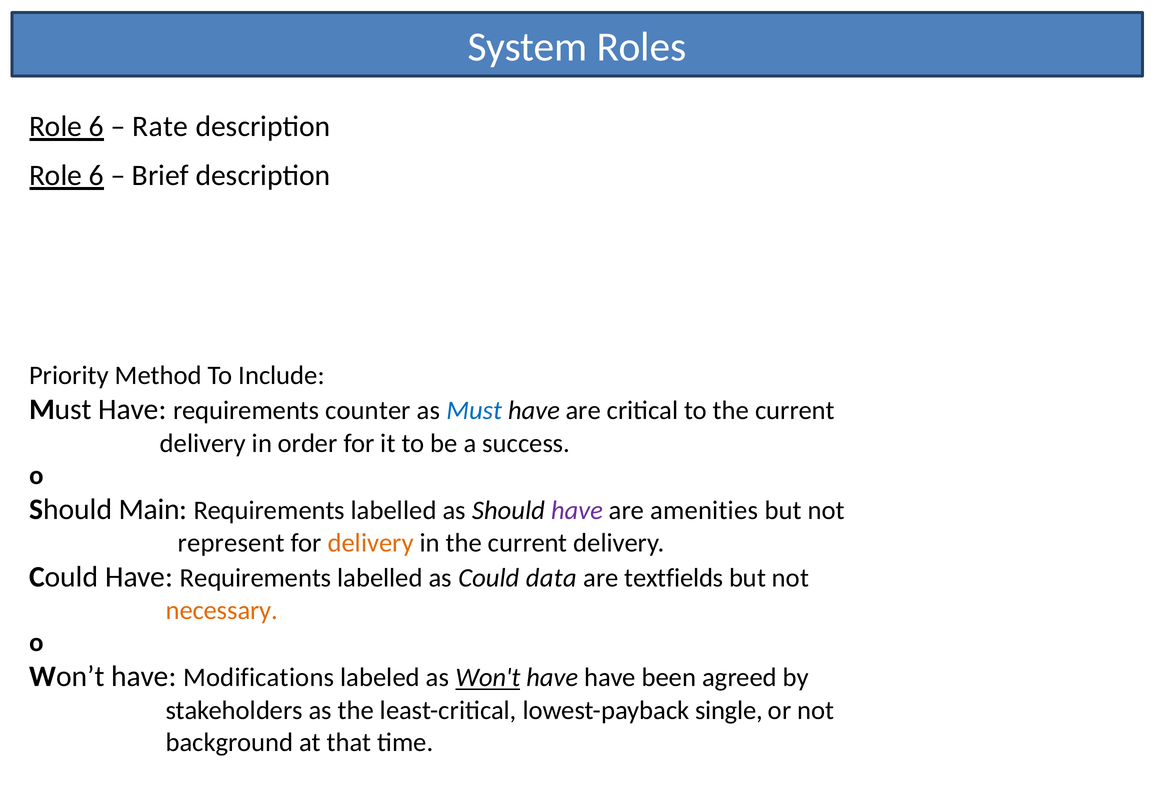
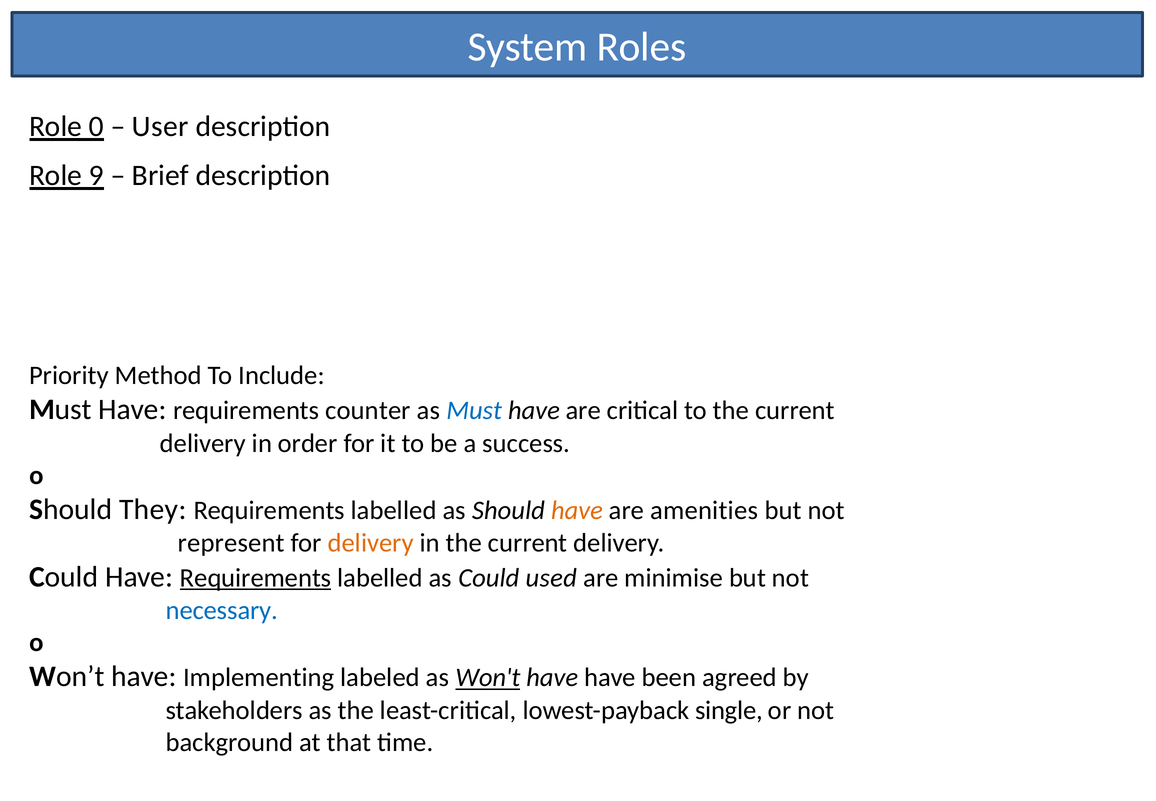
6: 6 -> 0 (96, 126)
Rate: Rate -> User (160, 126)
6: 6 -> 9 (96, 175)
Main: Main -> They (153, 509)
have colour: purple -> orange (577, 510)
Requirements underline: none -> present (256, 577)
data: data -> used (551, 577)
textfields: textfields -> minimise (674, 577)
necessary colour: orange -> blue (222, 610)
Modifications: Modifications -> Implementing (259, 677)
